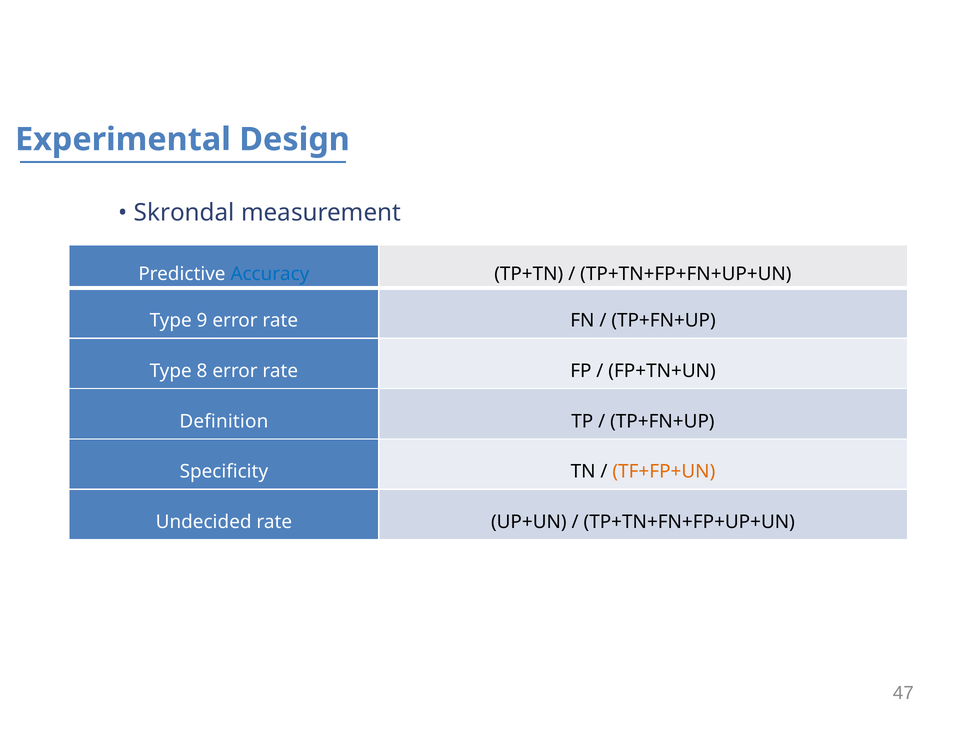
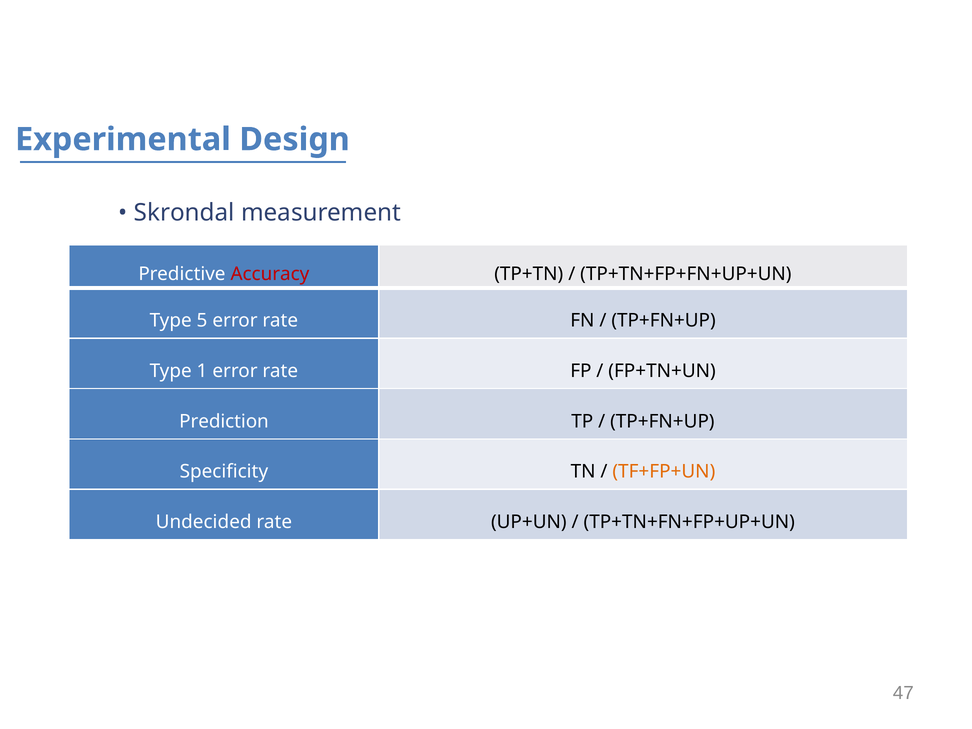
Accuracy colour: blue -> red (270, 274)
9: 9 -> 5 (202, 321)
8: 8 -> 1 (202, 371)
Definition: Definition -> Prediction (224, 421)
